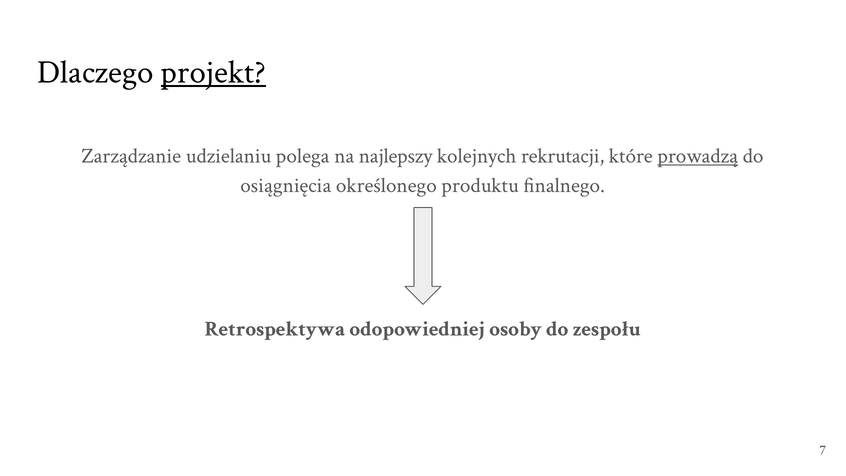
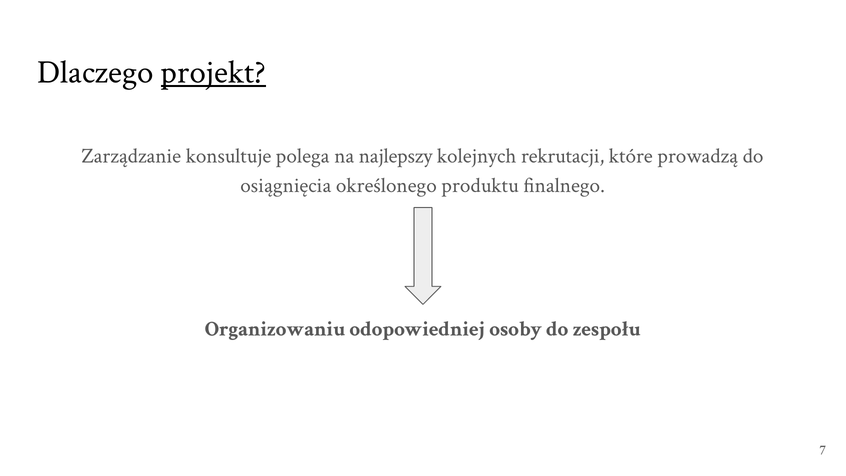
udzielaniu: udzielaniu -> konsultuje (229, 156)
prowadzą underline: present -> none (698, 156)
Retrospektywa: Retrospektywa -> Organizowaniu (275, 329)
